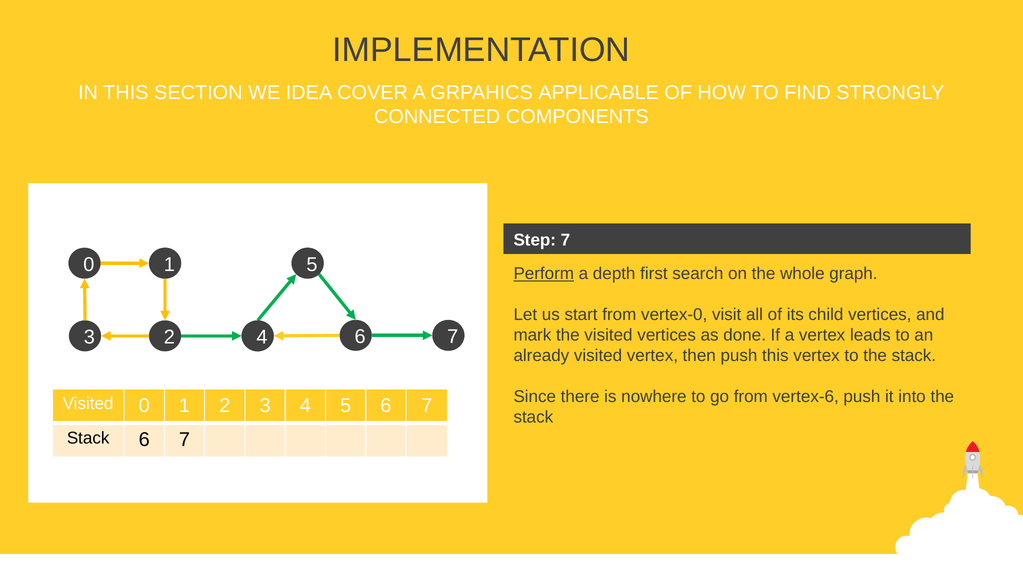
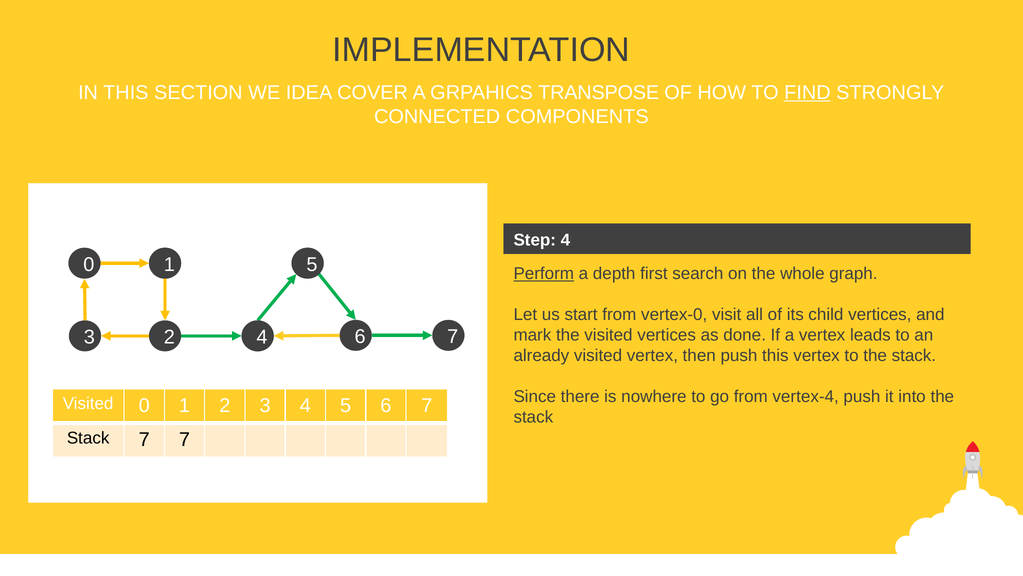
APPLICABLE: APPLICABLE -> TRANSPOSE (599, 92)
FIND underline: none -> present (807, 92)
Step 7: 7 -> 4 (565, 240)
vertex-6: vertex-6 -> vertex-4 (806, 396)
Stack 6: 6 -> 7 (144, 439)
